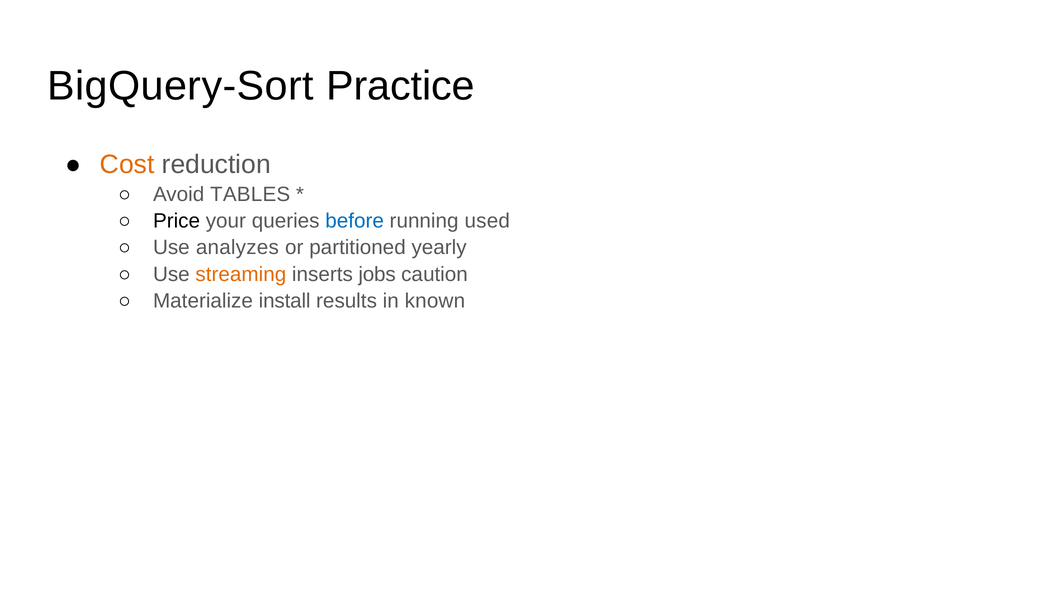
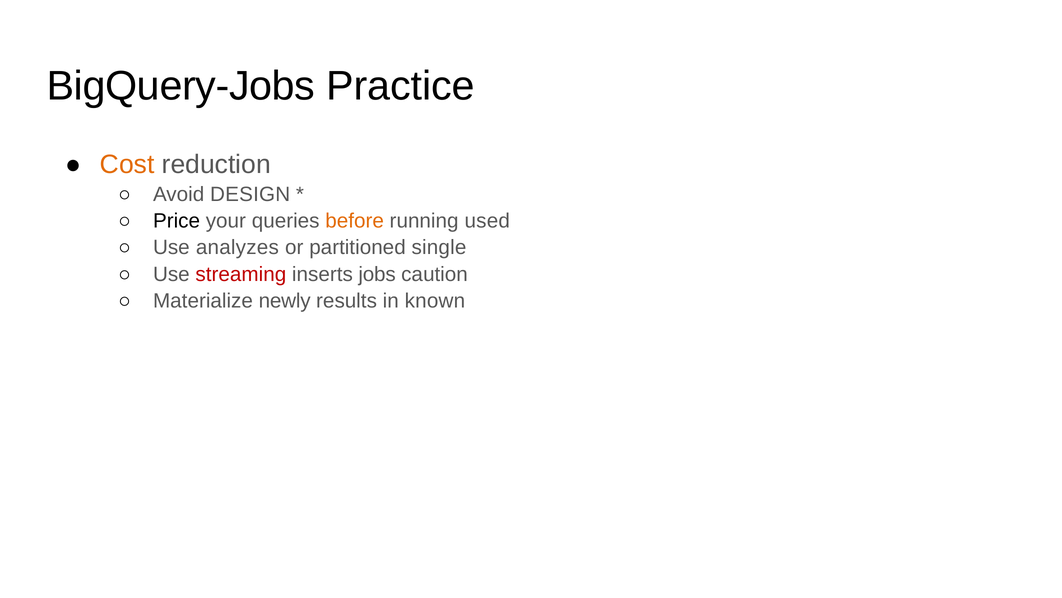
BigQuery-Sort: BigQuery-Sort -> BigQuery-Jobs (181, 86)
TABLES: TABLES -> DESIGN (250, 194)
before colour: blue -> orange (355, 221)
yearly: yearly -> single (439, 247)
streaming colour: orange -> red (241, 274)
install: install -> newly (285, 301)
